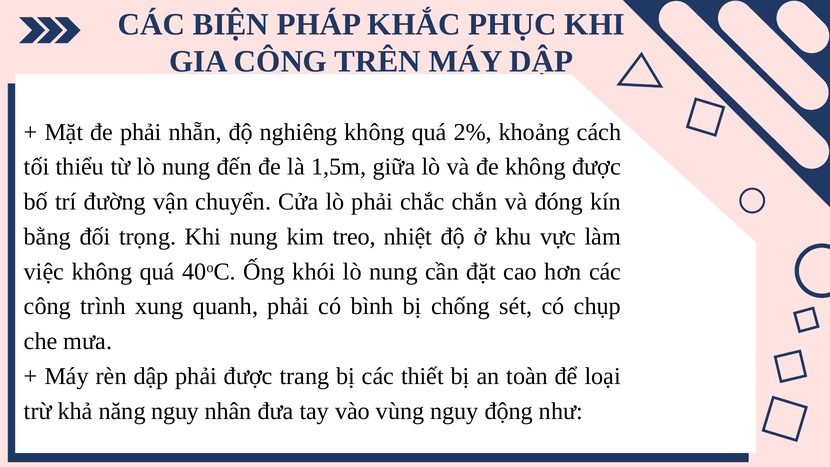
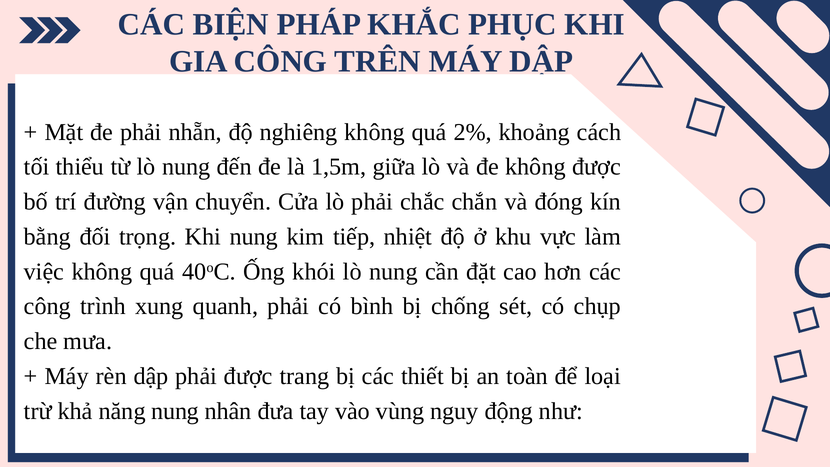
treo: treo -> tiếp (354, 237)
năng nguy: nguy -> nung (175, 411)
